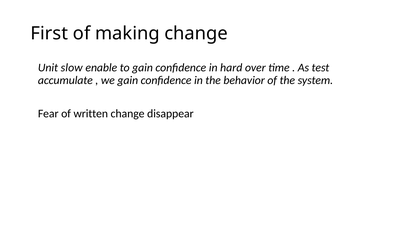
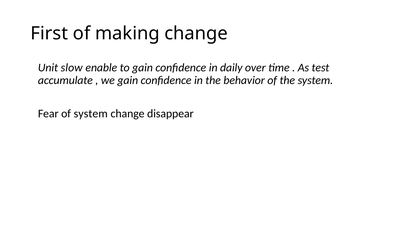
hard: hard -> daily (231, 68)
of written: written -> system (91, 114)
